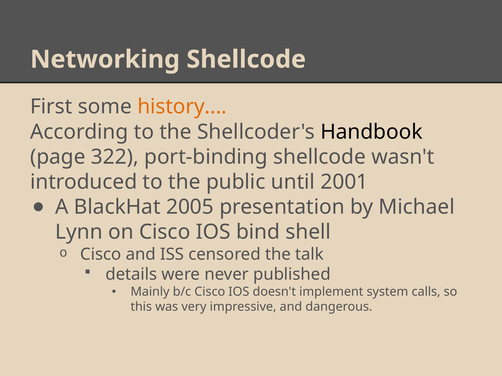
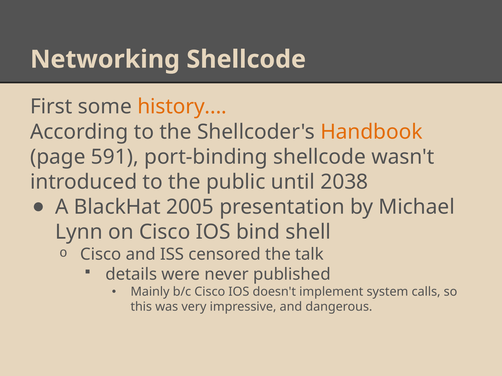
Handbook colour: black -> orange (371, 132)
322: 322 -> 591 (115, 157)
2001: 2001 -> 2038 (344, 182)
